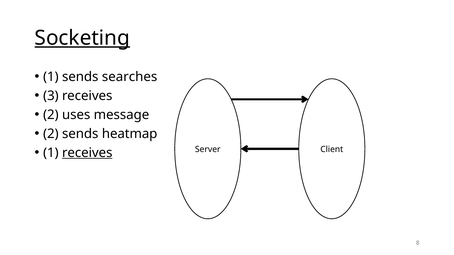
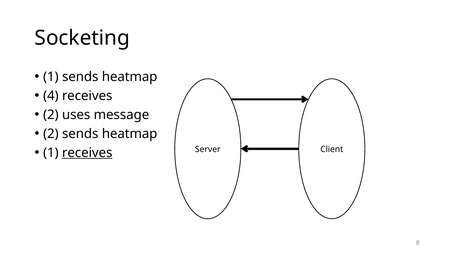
Socketing underline: present -> none (82, 38)
1 sends searches: searches -> heatmap (130, 77)
3: 3 -> 4 (51, 96)
